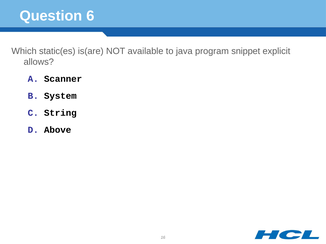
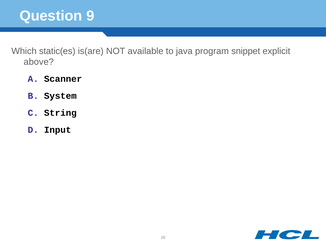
6: 6 -> 9 (90, 16)
allows: allows -> above (39, 62)
Above: Above -> Input (58, 130)
